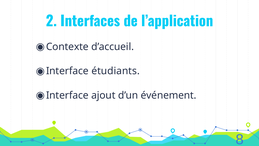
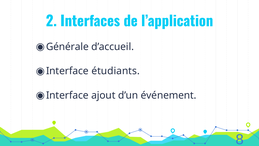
Contexte: Contexte -> Générale (67, 47)
